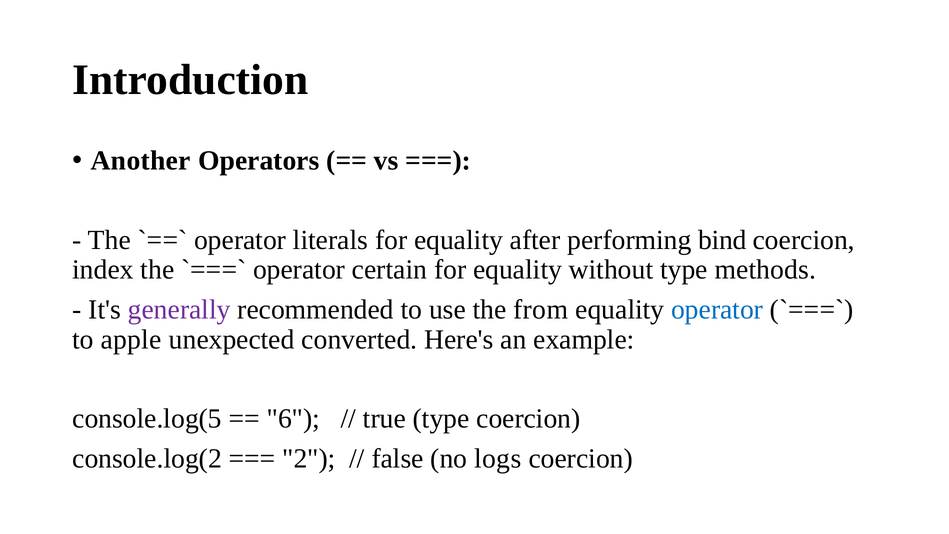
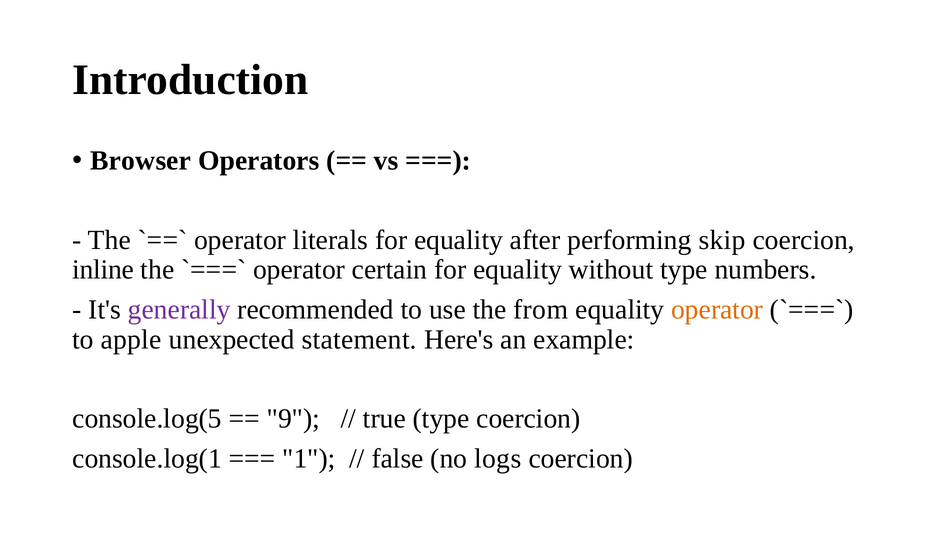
Another: Another -> Browser (141, 160)
bind: bind -> skip (722, 240)
index: index -> inline (103, 270)
methods: methods -> numbers (765, 270)
operator colour: blue -> orange (717, 309)
converted: converted -> statement (359, 339)
6: 6 -> 9 (293, 419)
console.log(2: console.log(2 -> console.log(1 (147, 458)
2: 2 -> 1 (309, 458)
